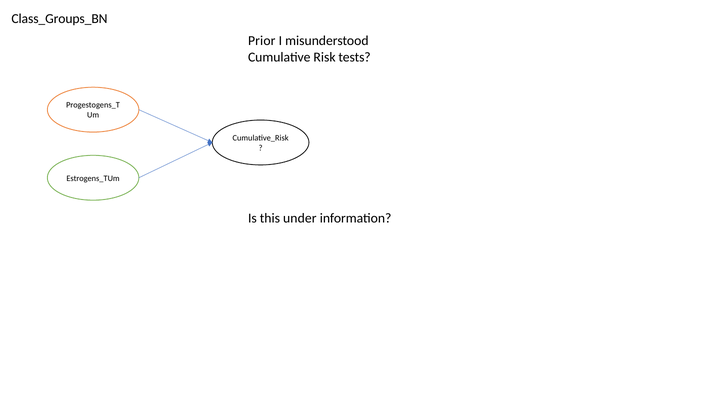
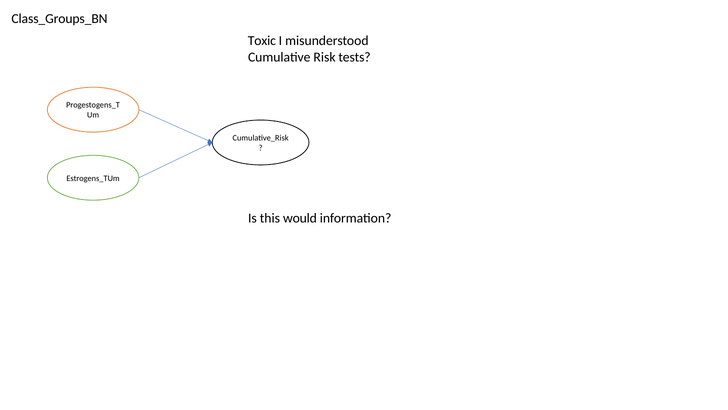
Prior: Prior -> Toxic (262, 41)
under: under -> would (300, 218)
